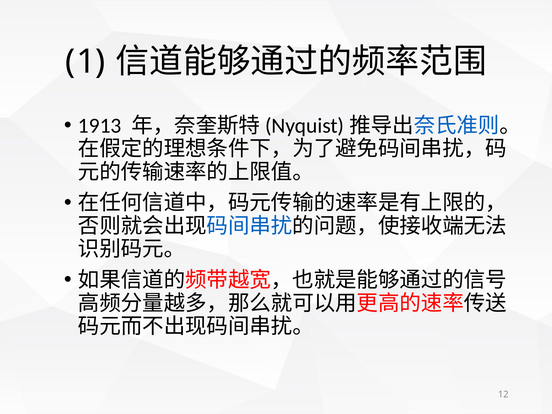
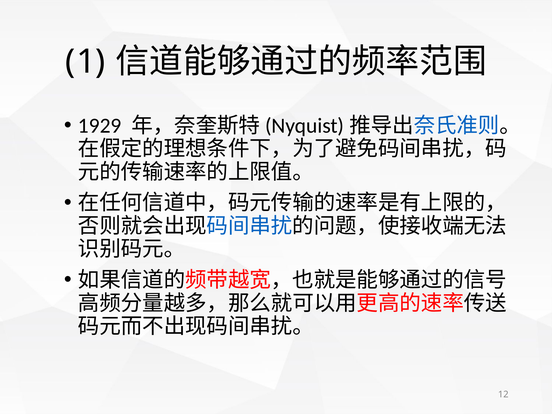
1913: 1913 -> 1929 (100, 126)
